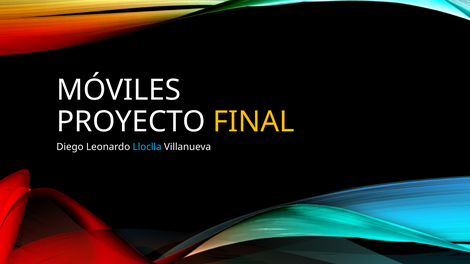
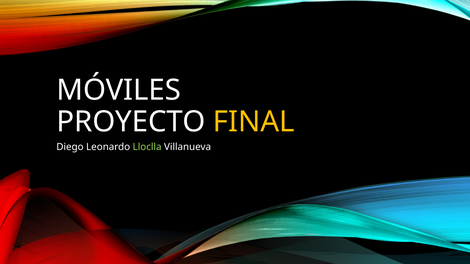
Lloclla colour: light blue -> light green (147, 147)
